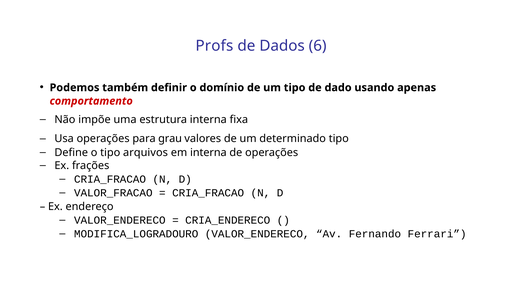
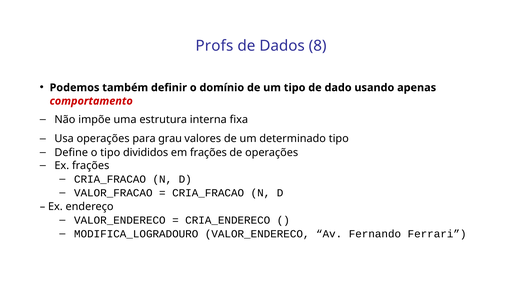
6: 6 -> 8 (318, 46)
arquivos: arquivos -> divididos (146, 153)
em interna: interna -> frações (208, 153)
